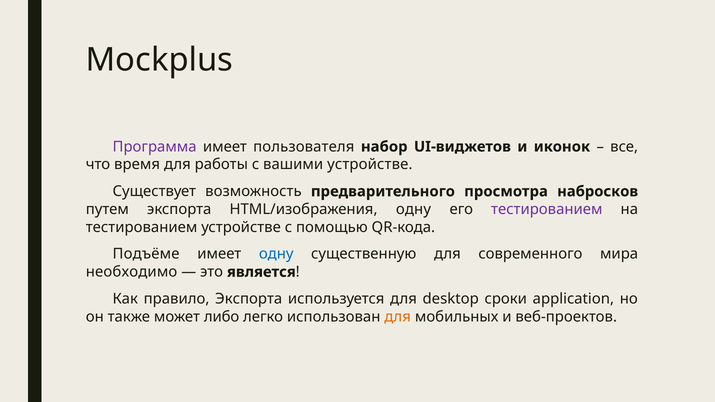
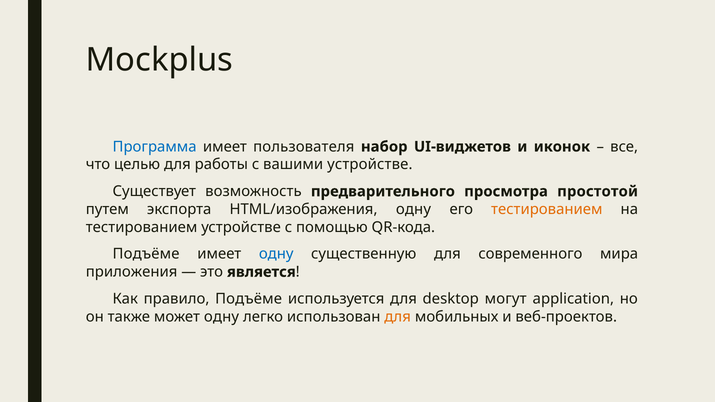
Программа colour: purple -> blue (155, 147)
время: время -> целью (137, 165)
набросков: набросков -> простотой (598, 192)
тестированием colour: purple -> orange (547, 209)
необходимо: необходимо -> приложения (132, 272)
правило Экспорта: Экспорта -> Подъёме (249, 299)
сроки: сроки -> могут (506, 299)
может либо: либо -> одну (221, 317)
